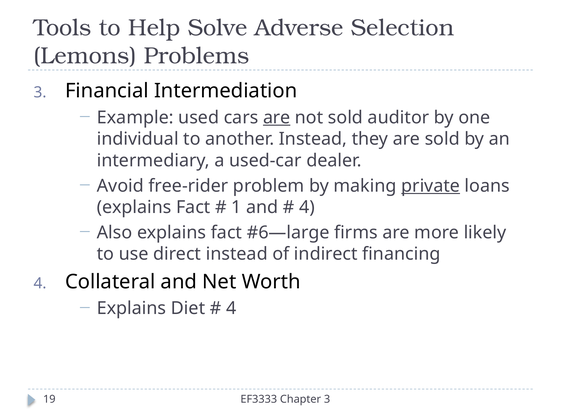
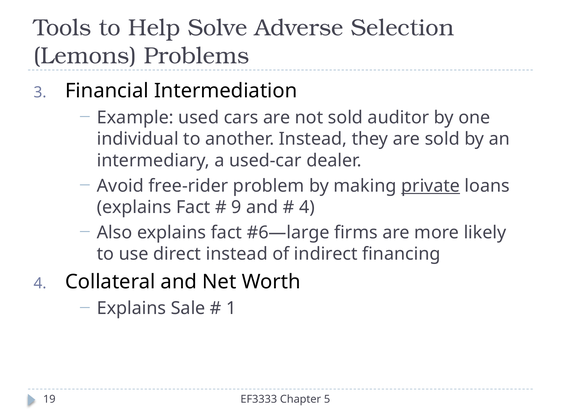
are underline: present -> none (277, 118)
1: 1 -> 9 (236, 208)
Diet: Diet -> Sale (188, 309)
4: 4 -> 1 (231, 309)
Chapter 3: 3 -> 5 (327, 400)
